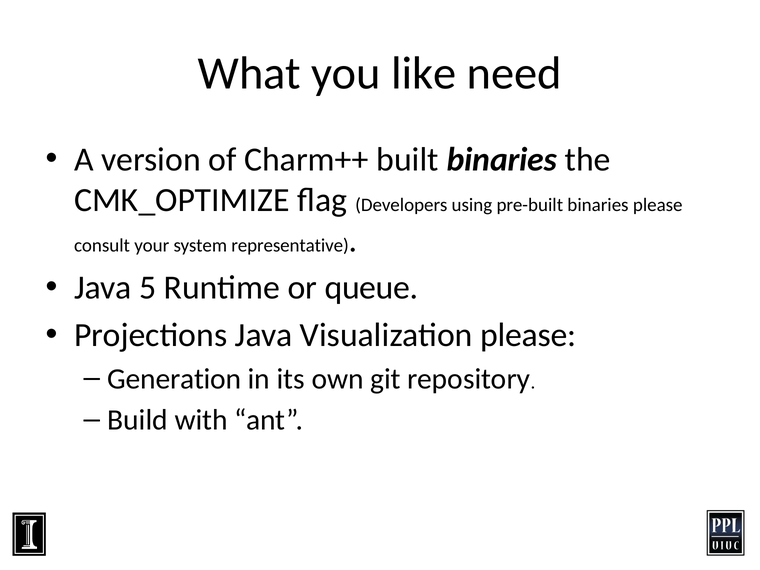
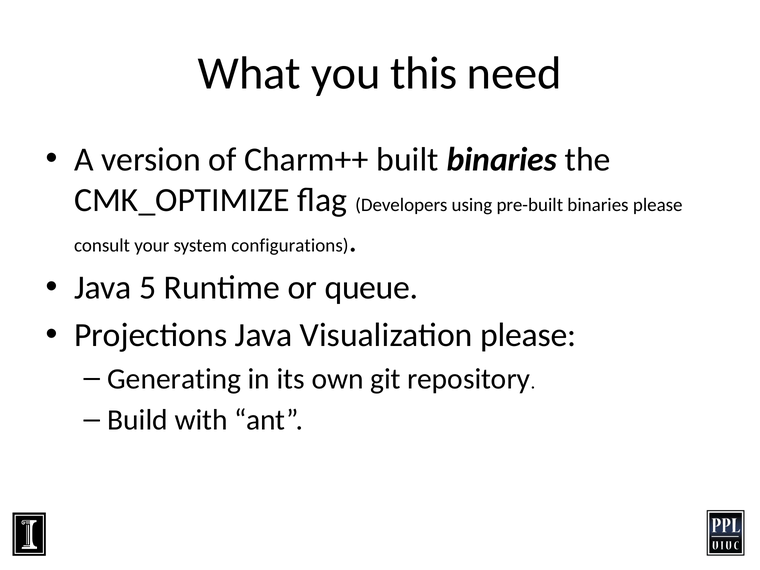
like: like -> this (424, 74)
representative: representative -> configurations (290, 245)
Generation: Generation -> Generating (174, 379)
